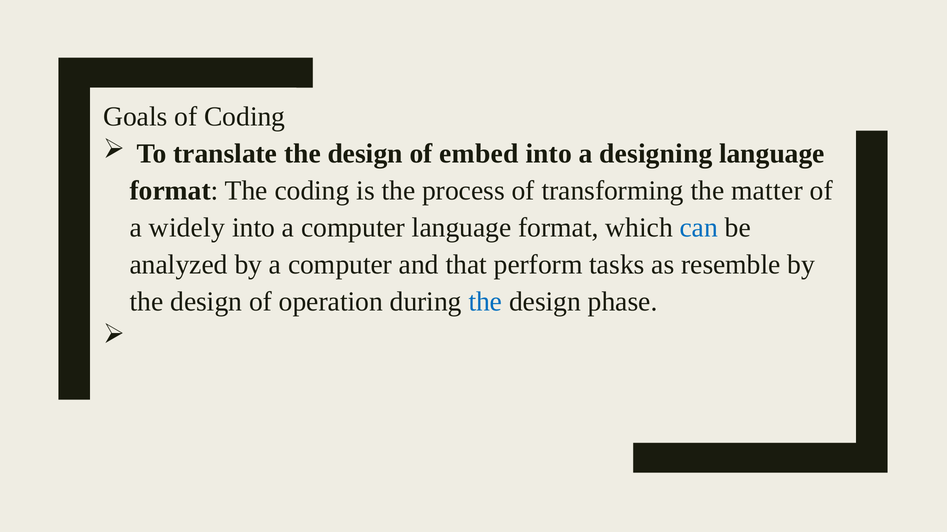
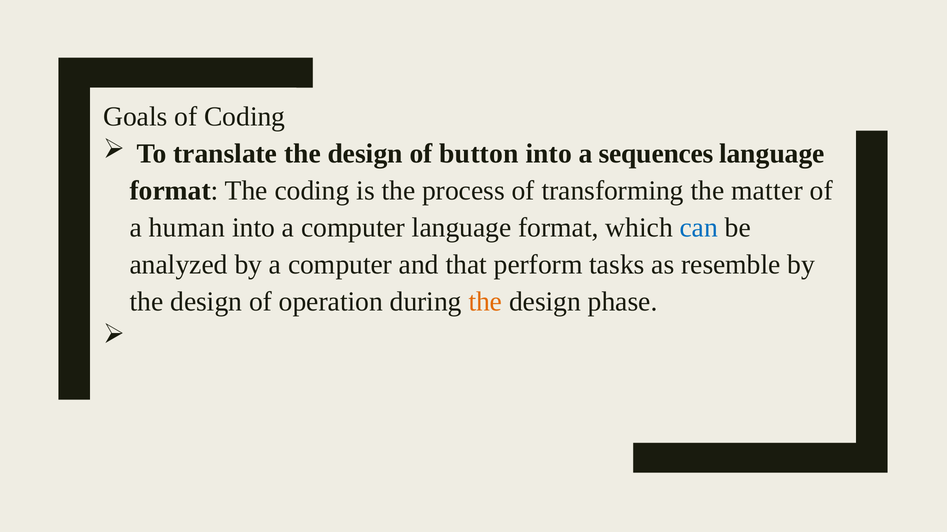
embed: embed -> button (479, 154)
designing: designing -> sequences (656, 154)
widely: widely -> human (187, 228)
the colour: blue -> orange (485, 302)
